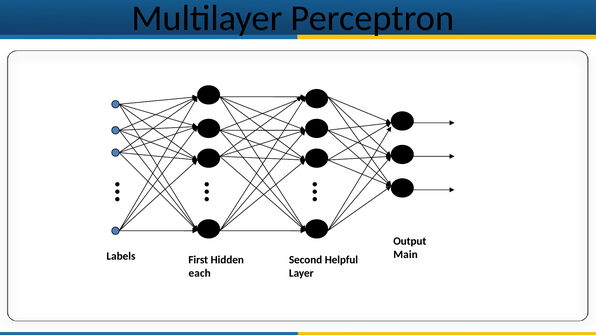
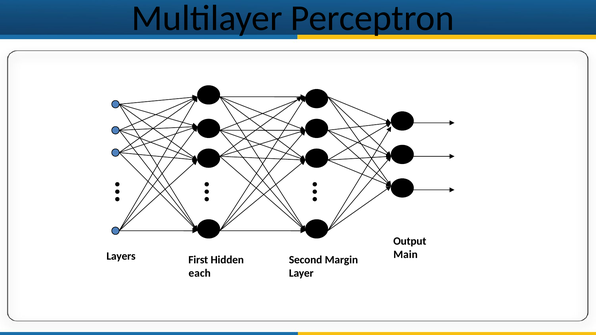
Labels: Labels -> Layers (121, 256)
Helpful: Helpful -> Margin (341, 260)
